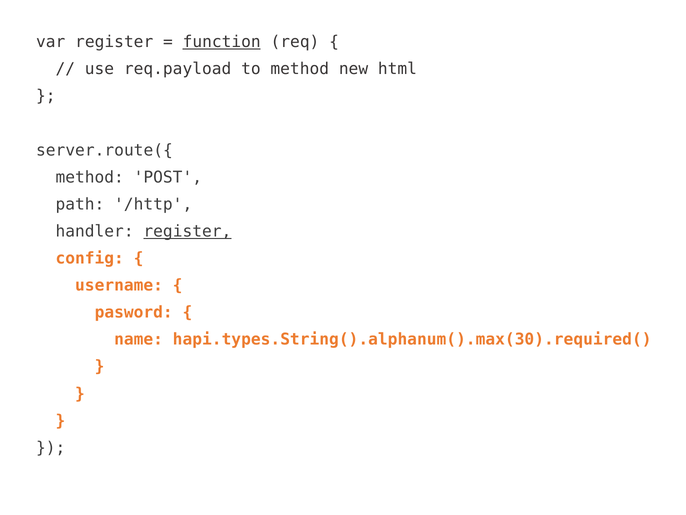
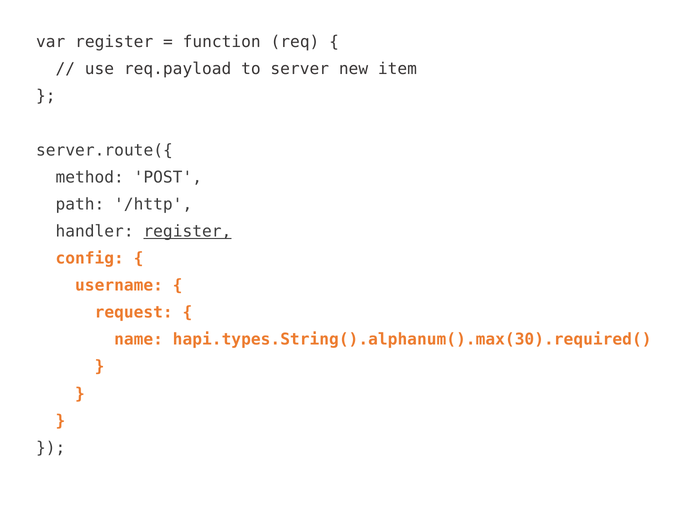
function underline: present -> none (222, 42)
to method: method -> server (300, 69)
html: html -> item (397, 69)
pasword: pasword -> request (134, 312)
